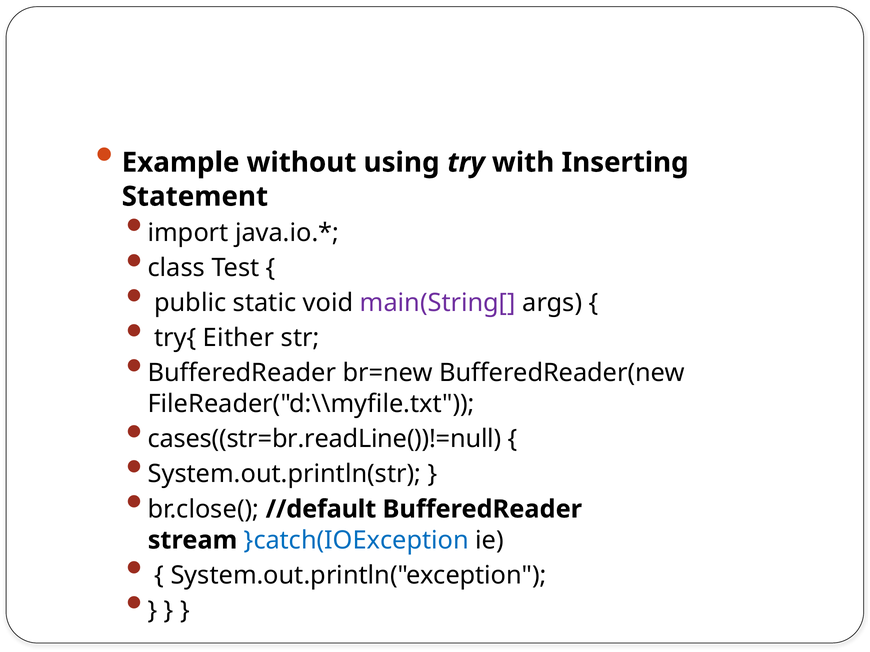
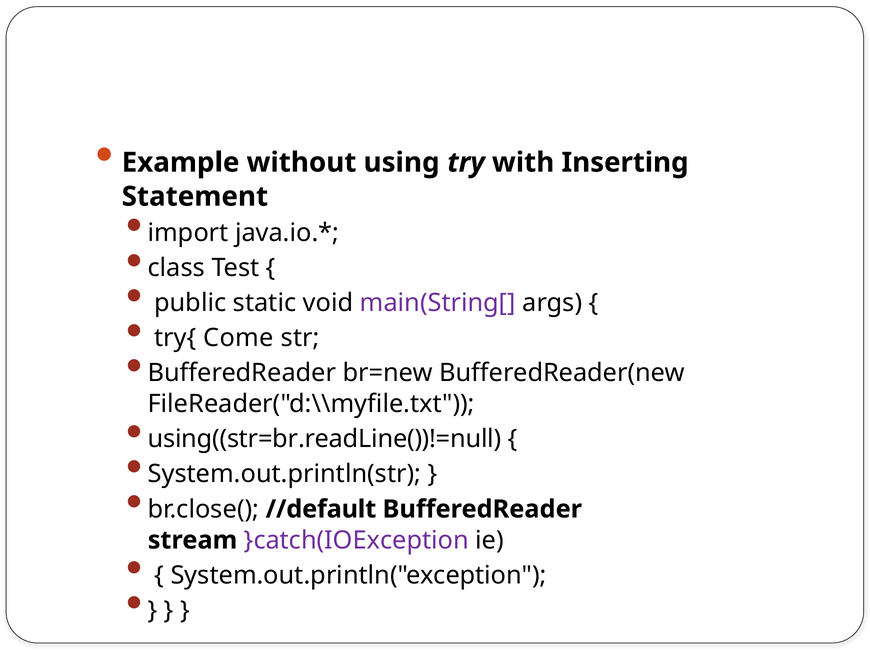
Either: Either -> Come (239, 338)
cases((str=br.readLine())!=null: cases((str=br.readLine())!=null -> using((str=br.readLine())!=null (325, 439)
}catch(IOException colour: blue -> purple (356, 541)
